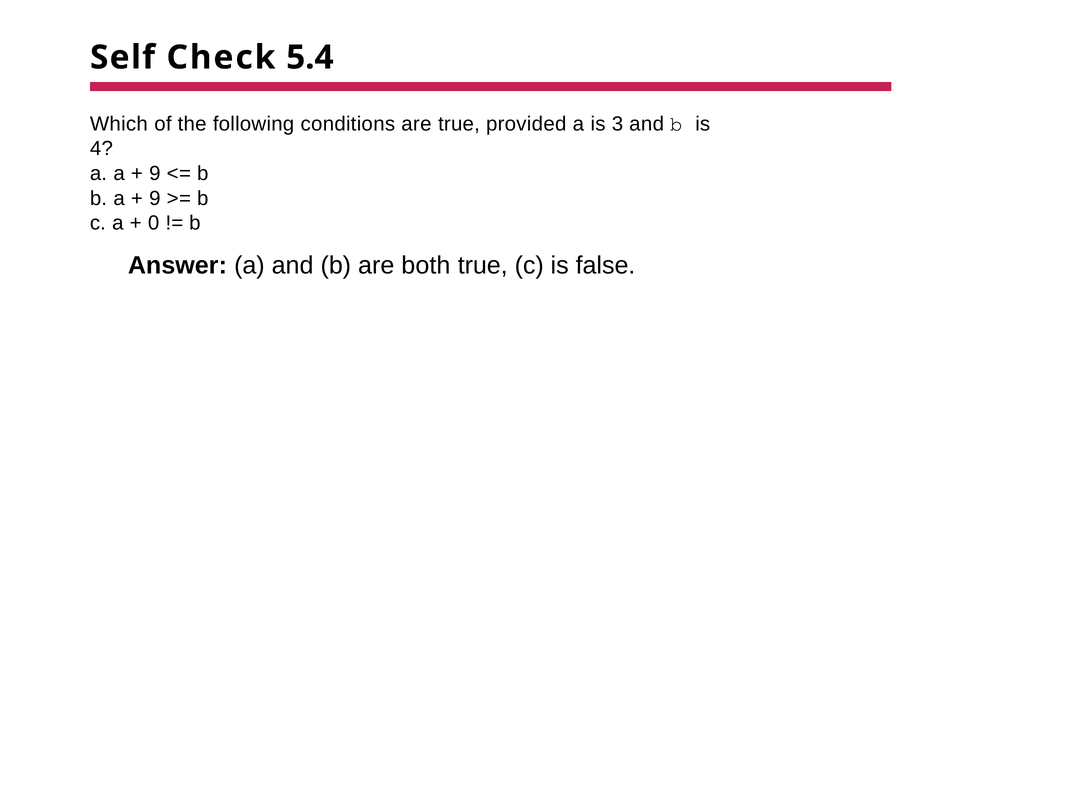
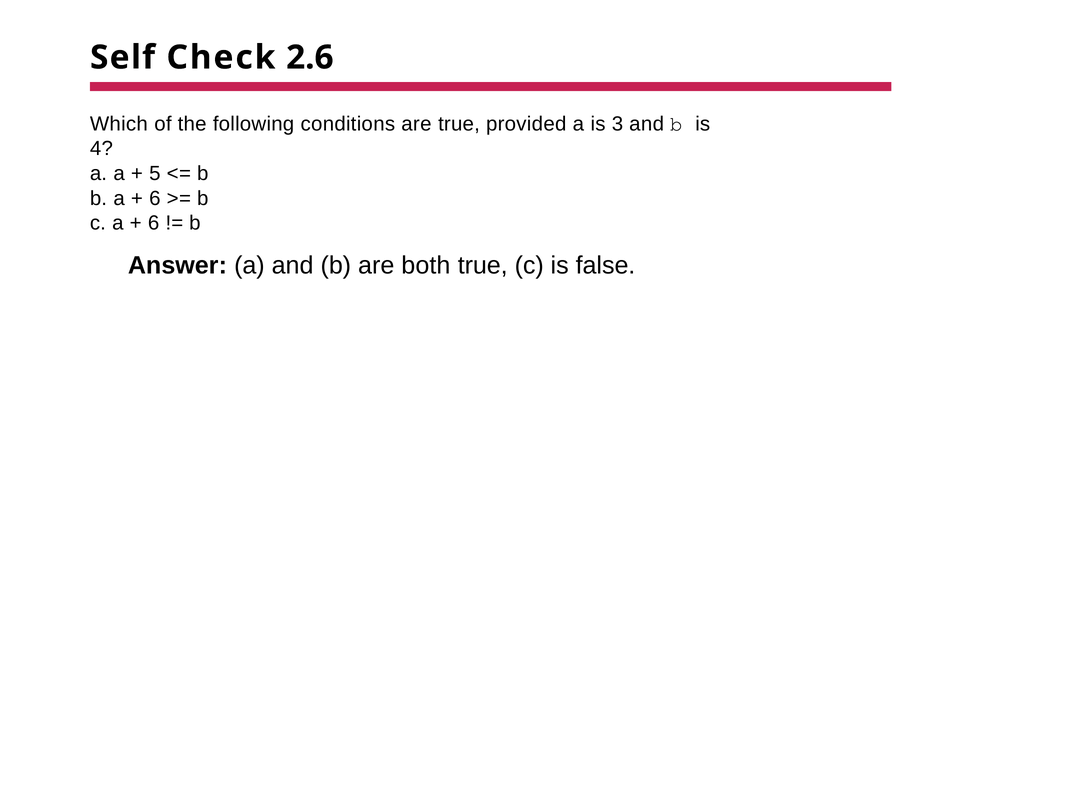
5.4: 5.4 -> 2.6 (310, 57)
9: 9 -> 5 (155, 173)
9: 9 -> 6 (155, 198)
0: 0 -> 6 (154, 223)
